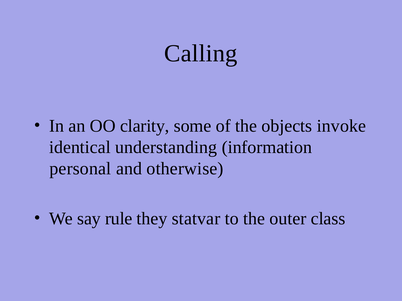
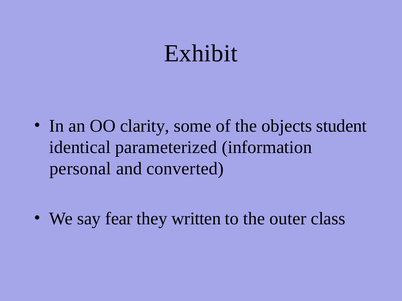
Calling: Calling -> Exhibit (201, 54)
invoke: invoke -> student (342, 126)
understanding: understanding -> parameterized (166, 148)
otherwise: otherwise -> converted (185, 169)
rule: rule -> fear (119, 219)
statvar: statvar -> written (196, 219)
